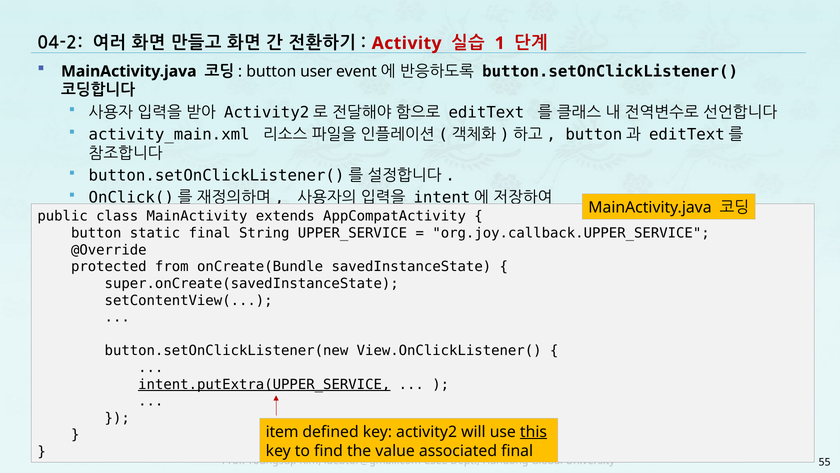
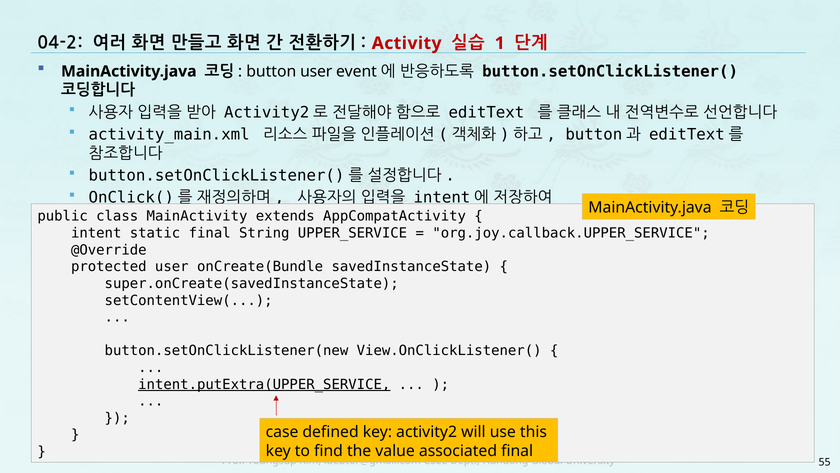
button: button -> intent (96, 233)
protected from: from -> user (172, 266)
item: item -> case (282, 431)
this underline: present -> none (533, 431)
